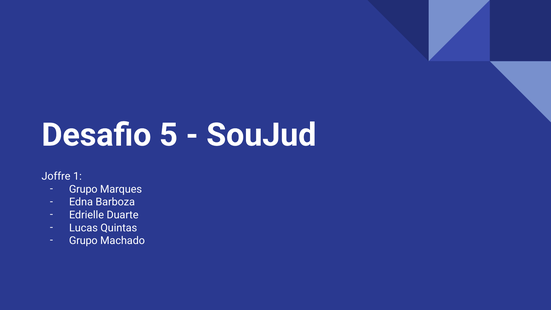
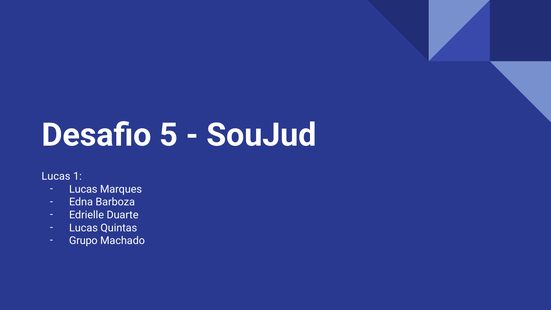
Joffre: Joffre -> Lucas (56, 176)
Grupo: Grupo -> Lucas (83, 189)
